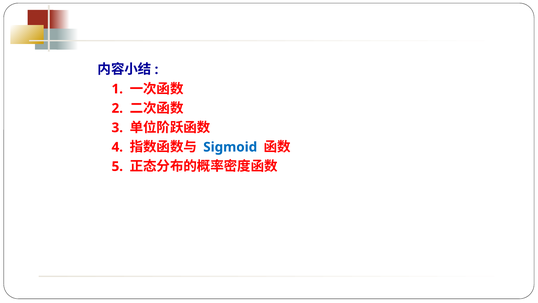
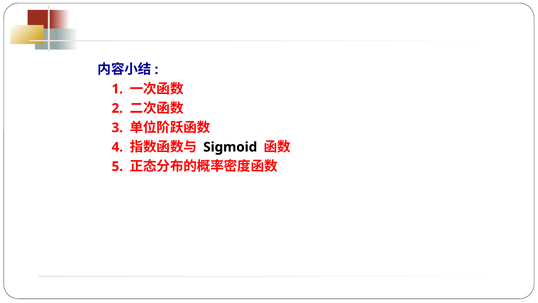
Sigmoid colour: blue -> black (230, 147)
